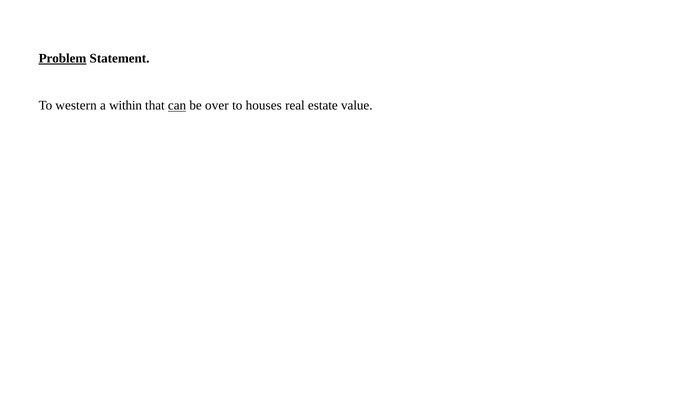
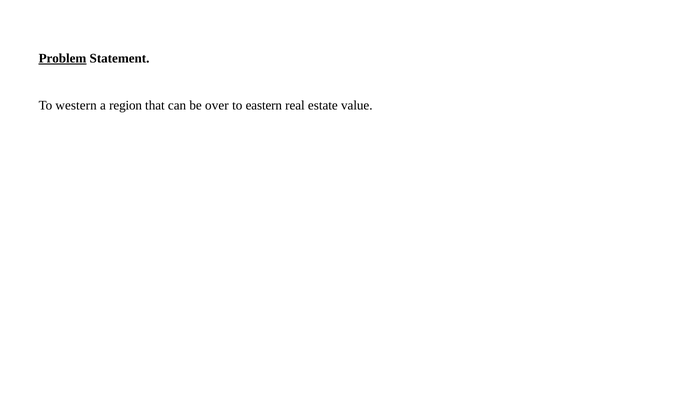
within: within -> region (126, 106)
can underline: present -> none (177, 106)
houses: houses -> eastern (264, 106)
